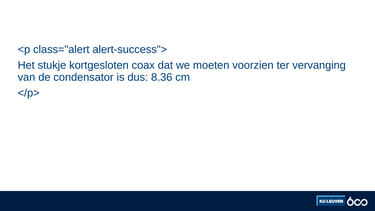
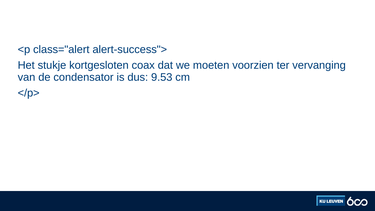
8.36: 8.36 -> 9.53 (162, 77)
